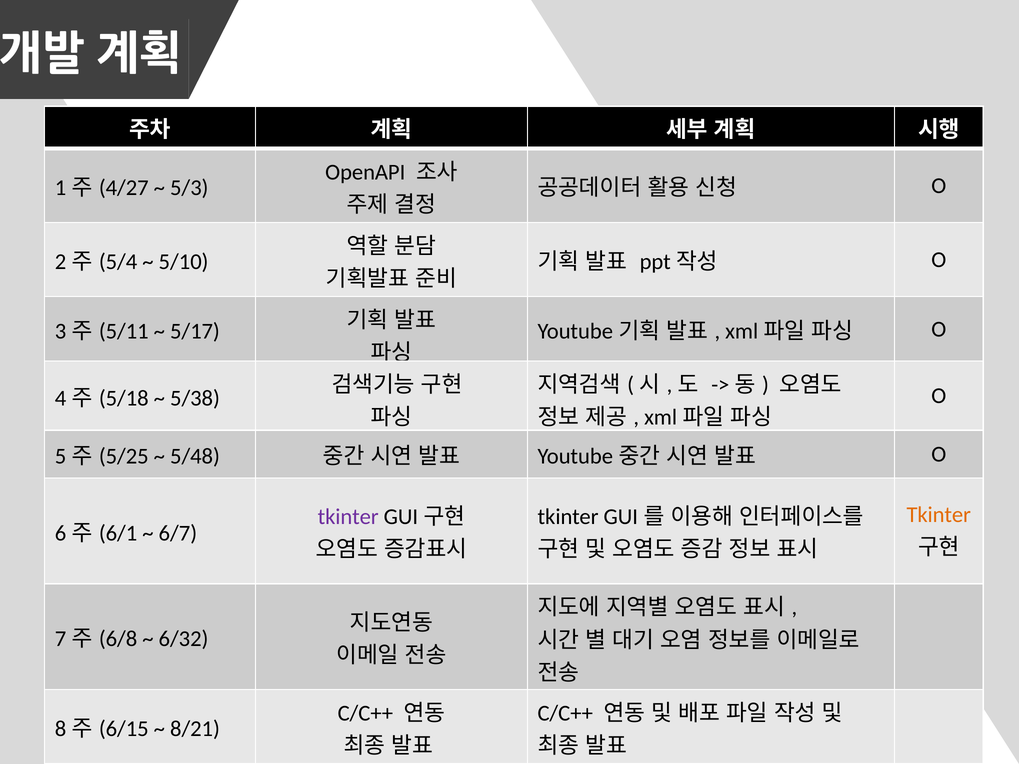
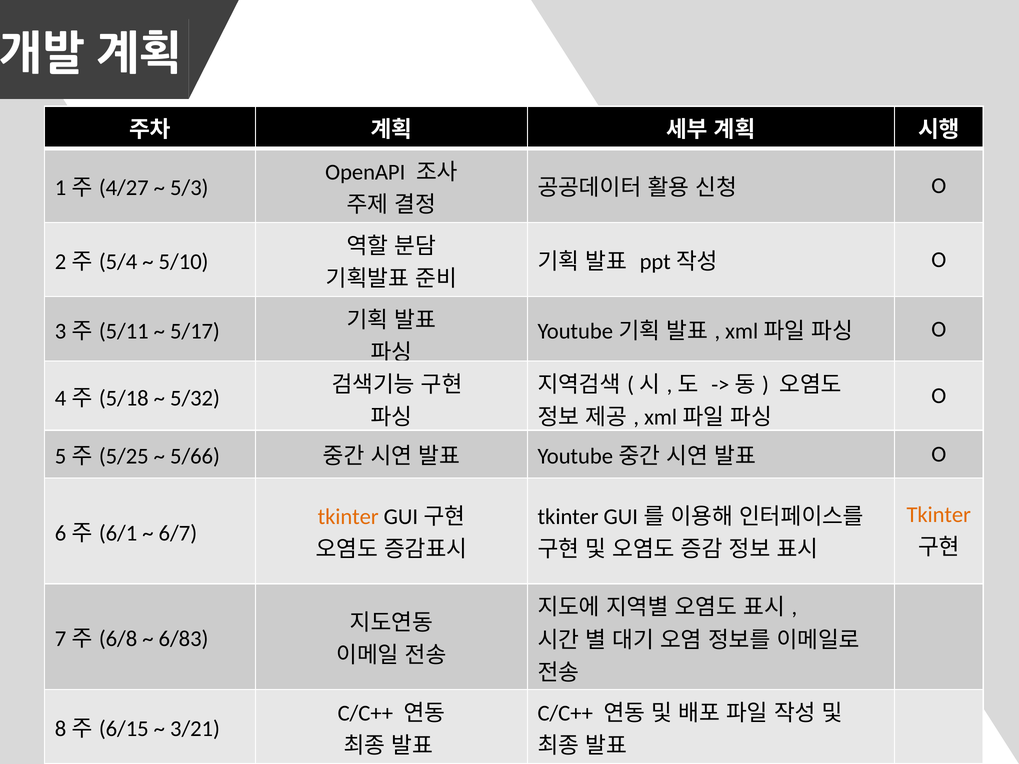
5/38: 5/38 -> 5/32 (195, 398)
5/48: 5/48 -> 5/66 (195, 457)
tkinter colour: purple -> orange (348, 517)
6/32: 6/32 -> 6/83 (184, 639)
8/21: 8/21 -> 3/21 (195, 729)
